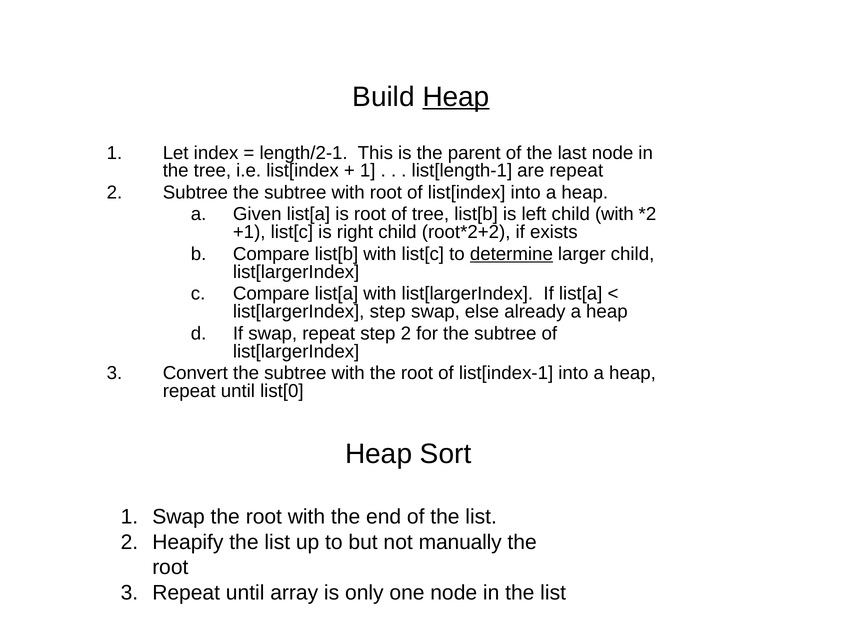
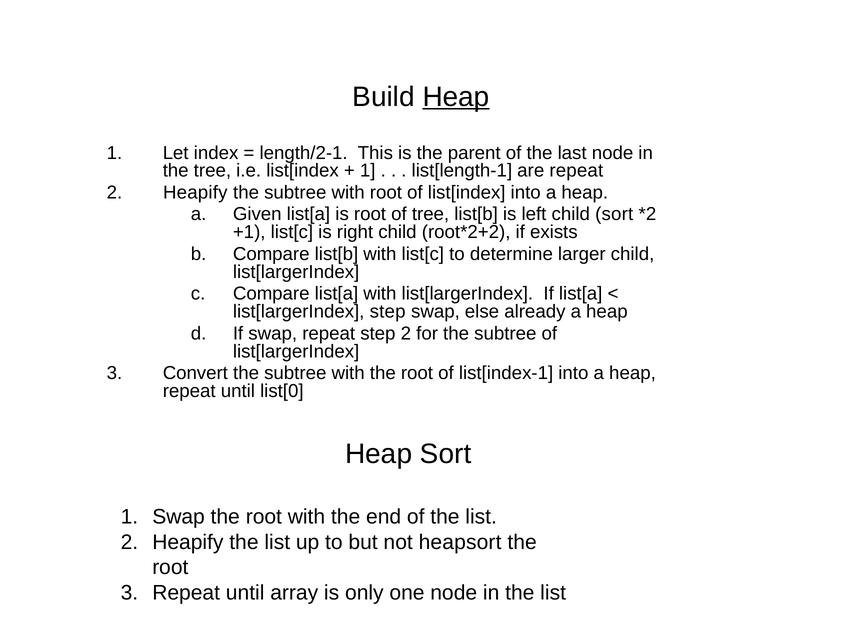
Subtree: Subtree -> Heapify (195, 192)
child with: with -> sort (614, 214)
determine underline: present -> none (511, 254)
manually: manually -> heapsort (460, 542)
